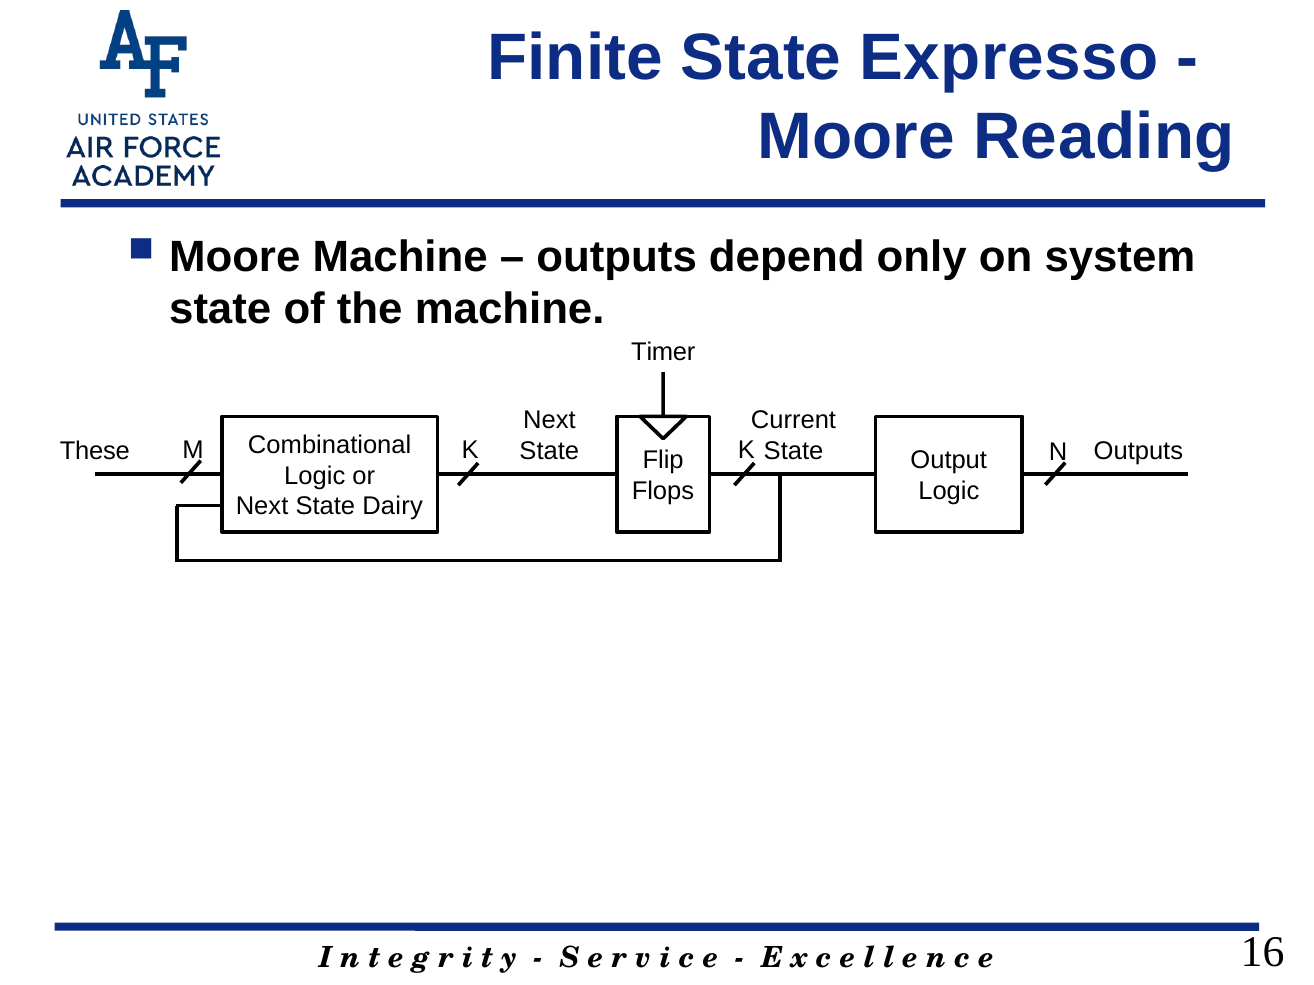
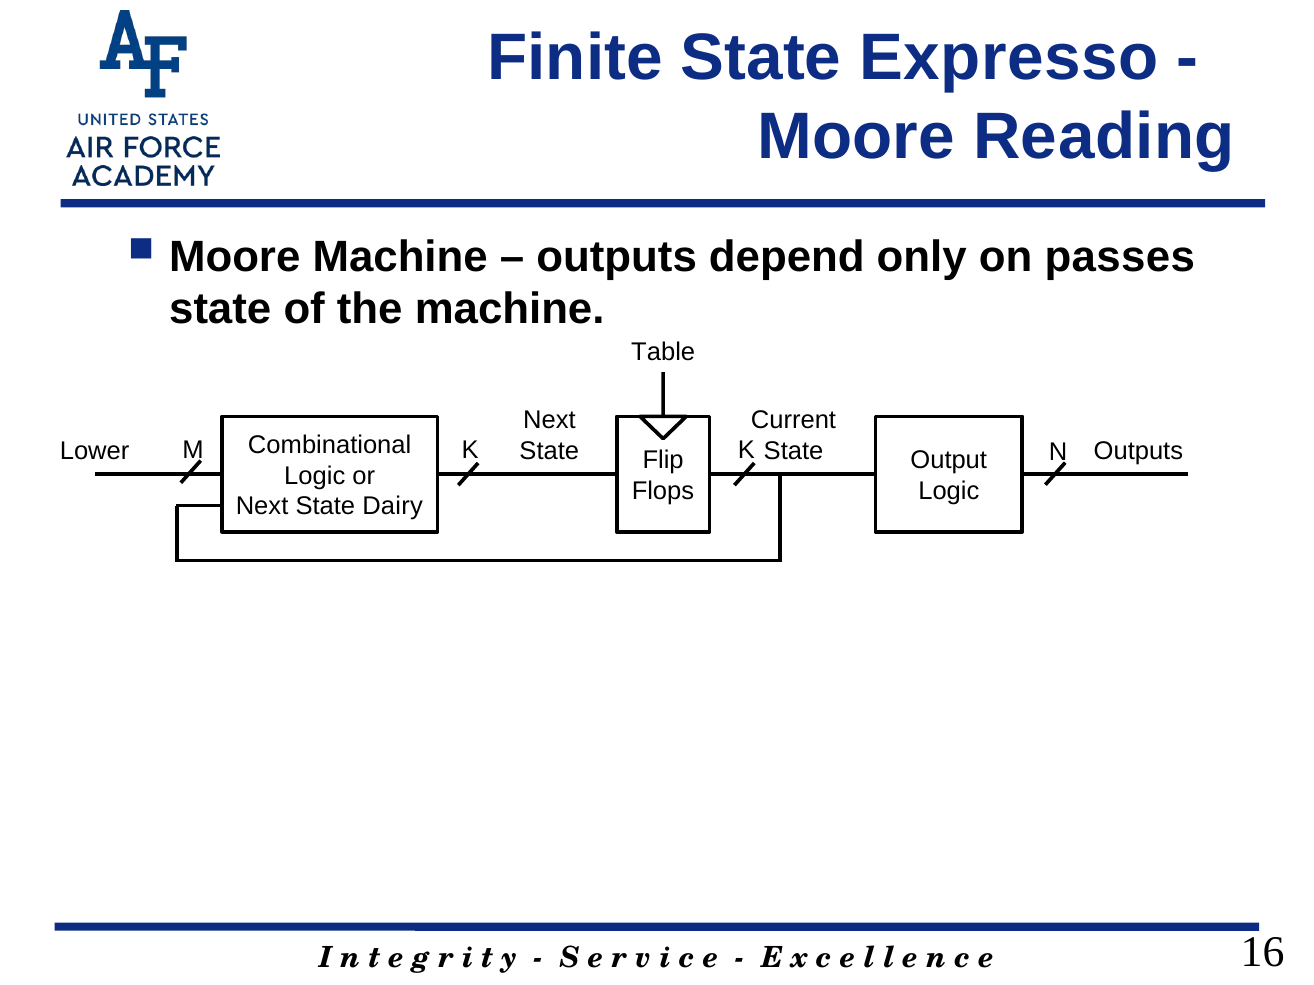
system: system -> passes (1120, 257)
Timer: Timer -> Table (663, 352)
These: These -> Lower (95, 451)
